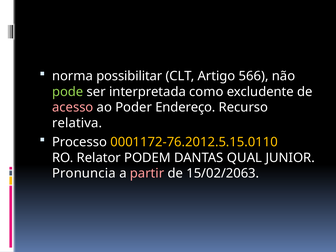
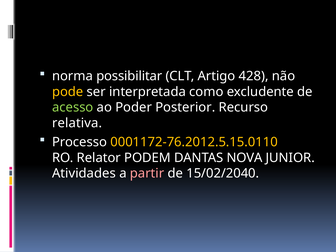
566: 566 -> 428 (254, 76)
pode colour: light green -> yellow (68, 92)
acesso colour: pink -> light green (73, 107)
Endereço: Endereço -> Posterior (185, 107)
QUAL: QUAL -> NOVA (245, 158)
Pronuncia: Pronuncia -> Atividades (84, 173)
15/02/2063: 15/02/2063 -> 15/02/2040 (223, 173)
